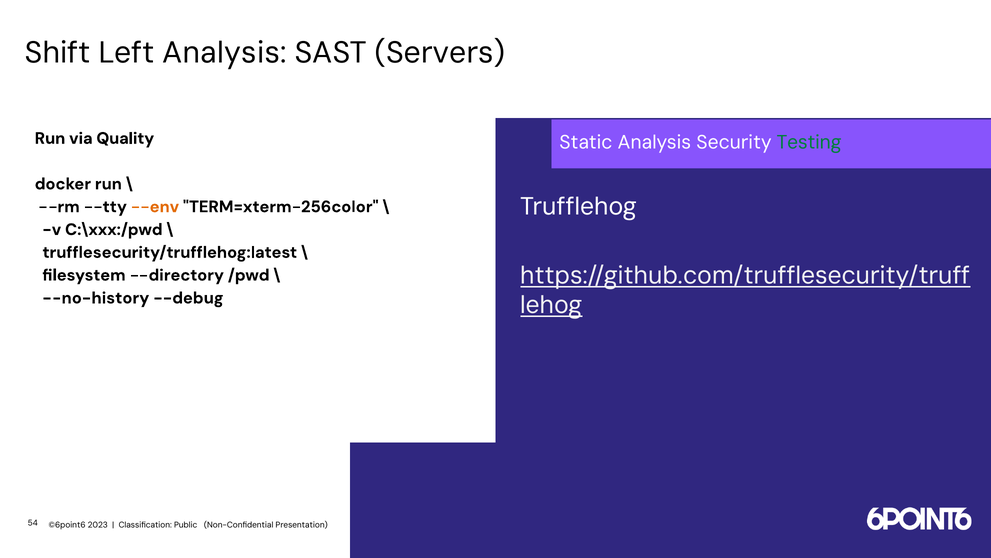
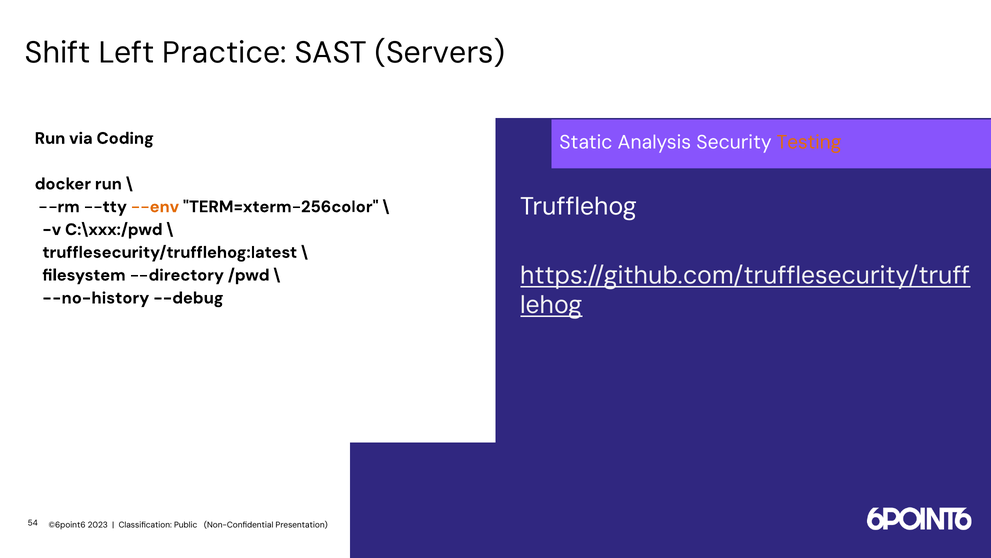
Left Analysis: Analysis -> Practice (225, 53)
Quality: Quality -> Coding (125, 138)
Testing colour: green -> orange (809, 142)
